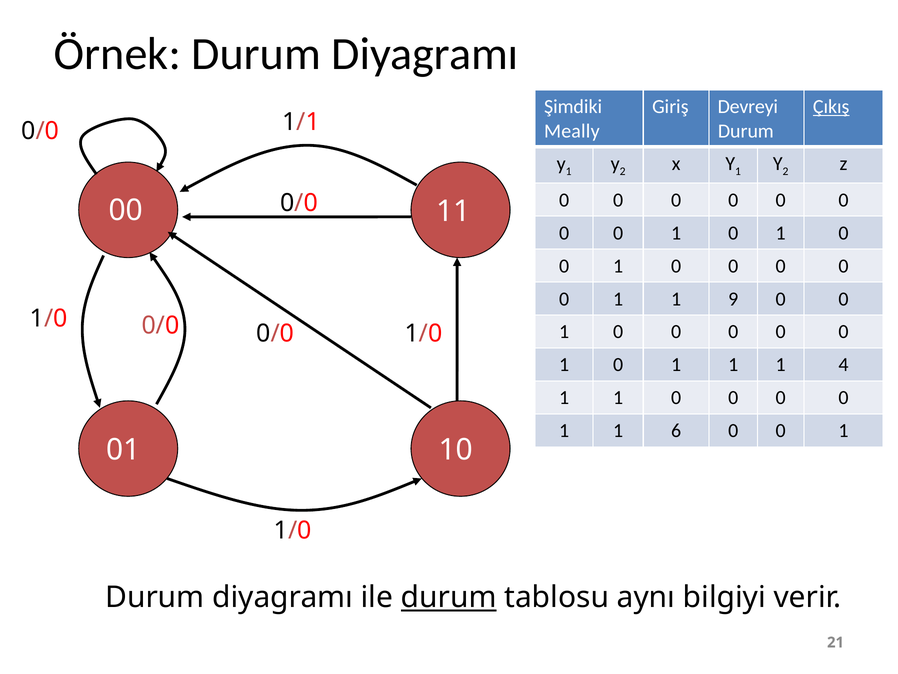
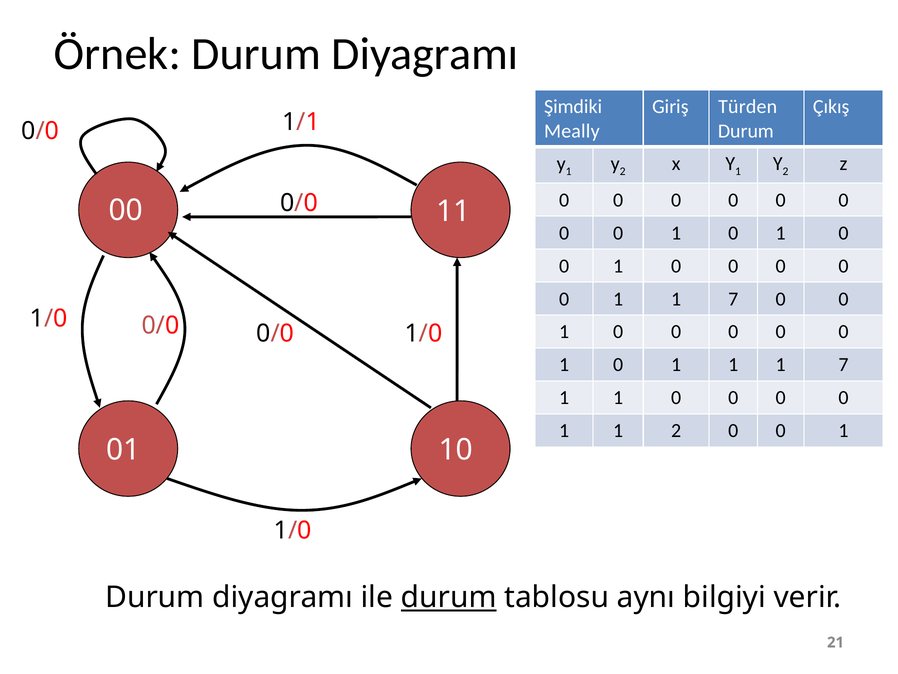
Devreyi: Devreyi -> Türden (748, 107)
Çıkış underline: present -> none (831, 107)
0 1 1 9: 9 -> 7 (733, 299)
1 1 1 4: 4 -> 7 (843, 365)
1 6: 6 -> 2 (676, 431)
